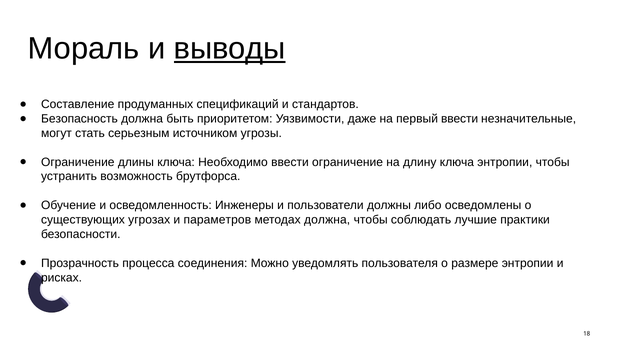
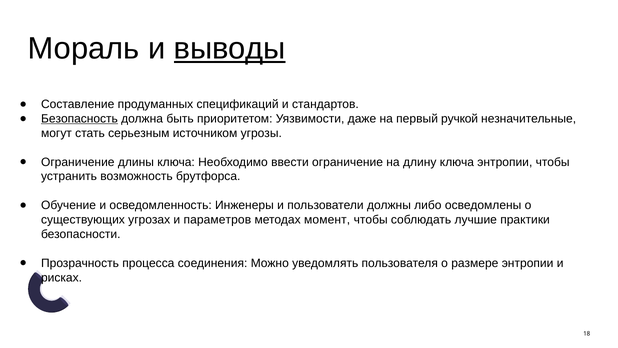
Безопасность underline: none -> present (79, 119)
первый ввести: ввести -> ручкой (460, 119)
методах должна: должна -> момент (327, 220)
